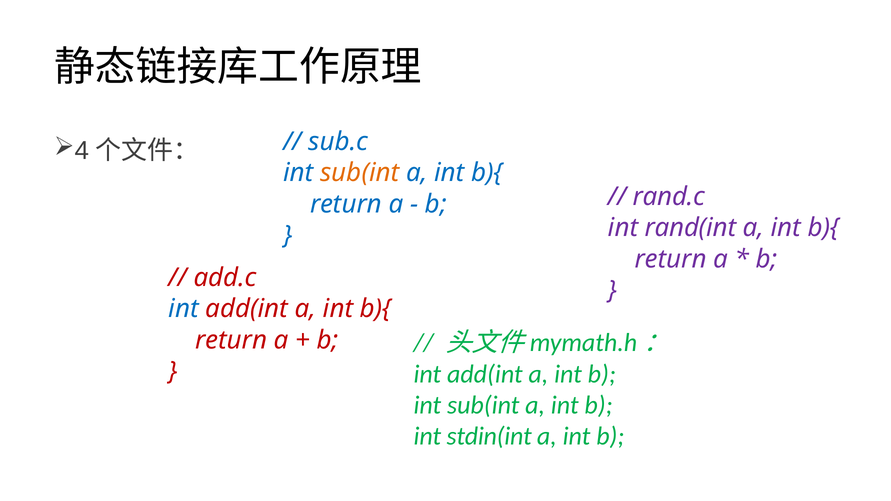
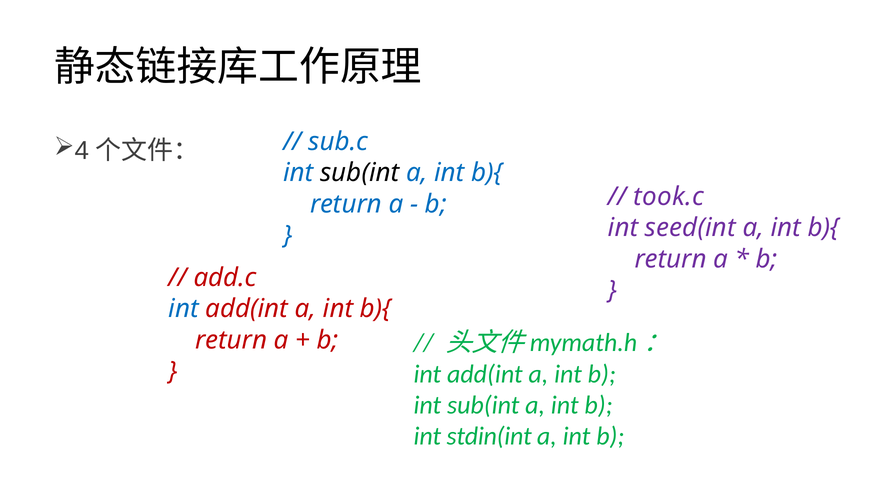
sub(int colour: orange -> black (360, 173)
rand.c: rand.c -> took.c (669, 197)
rand(int: rand(int -> seed(int (690, 228)
